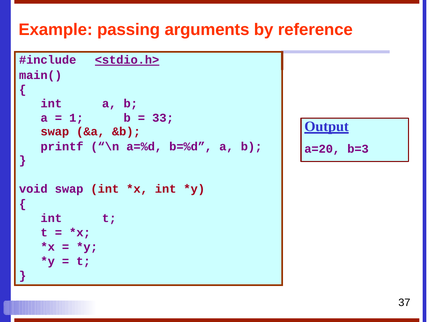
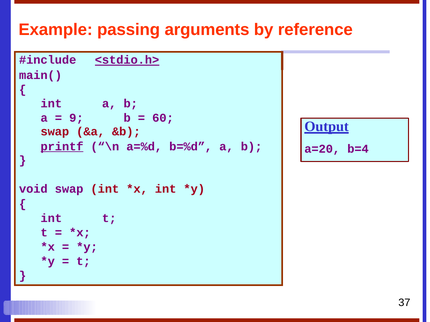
1: 1 -> 9 (76, 118)
33: 33 -> 60 (163, 118)
printf underline: none -> present (62, 147)
b=3: b=3 -> b=4 (358, 149)
